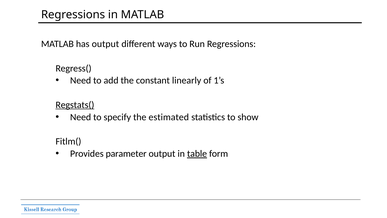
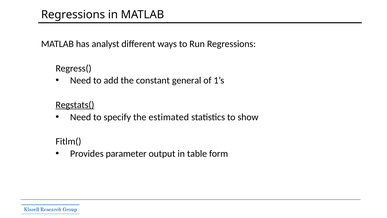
has output: output -> analyst (105, 44)
linearly: linearly -> general (187, 80)
table underline: present -> none (197, 153)
